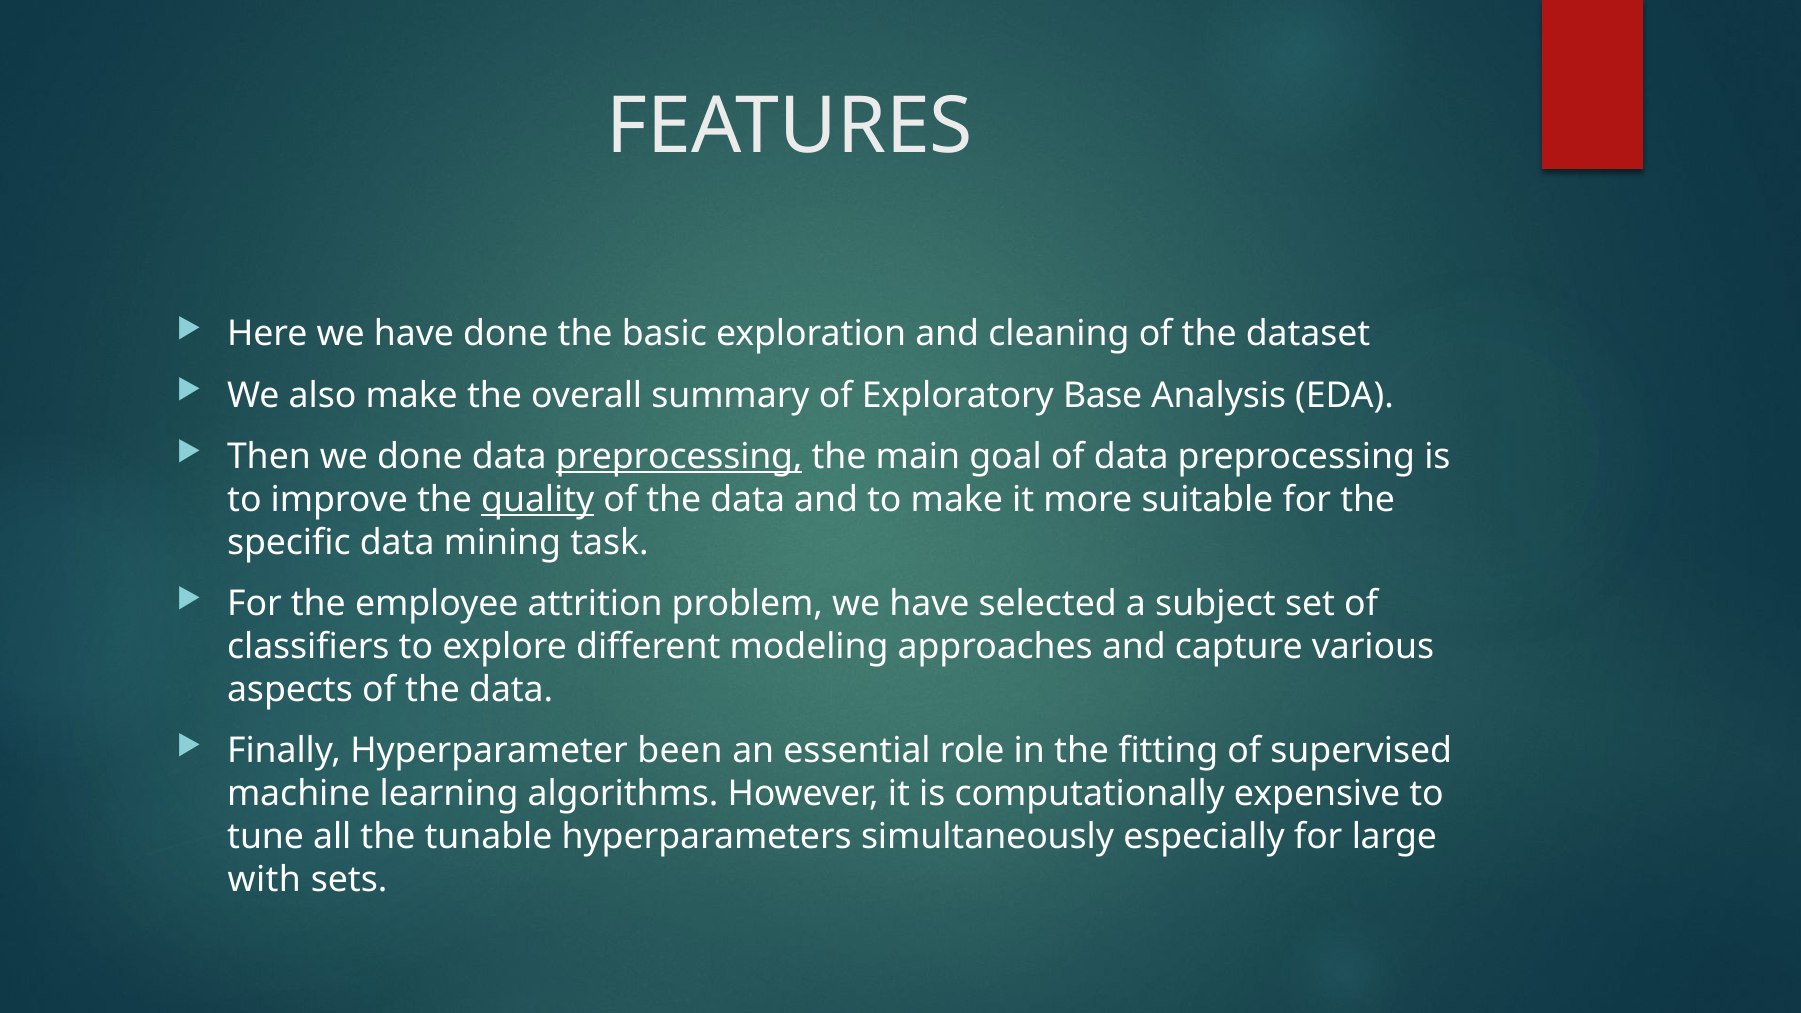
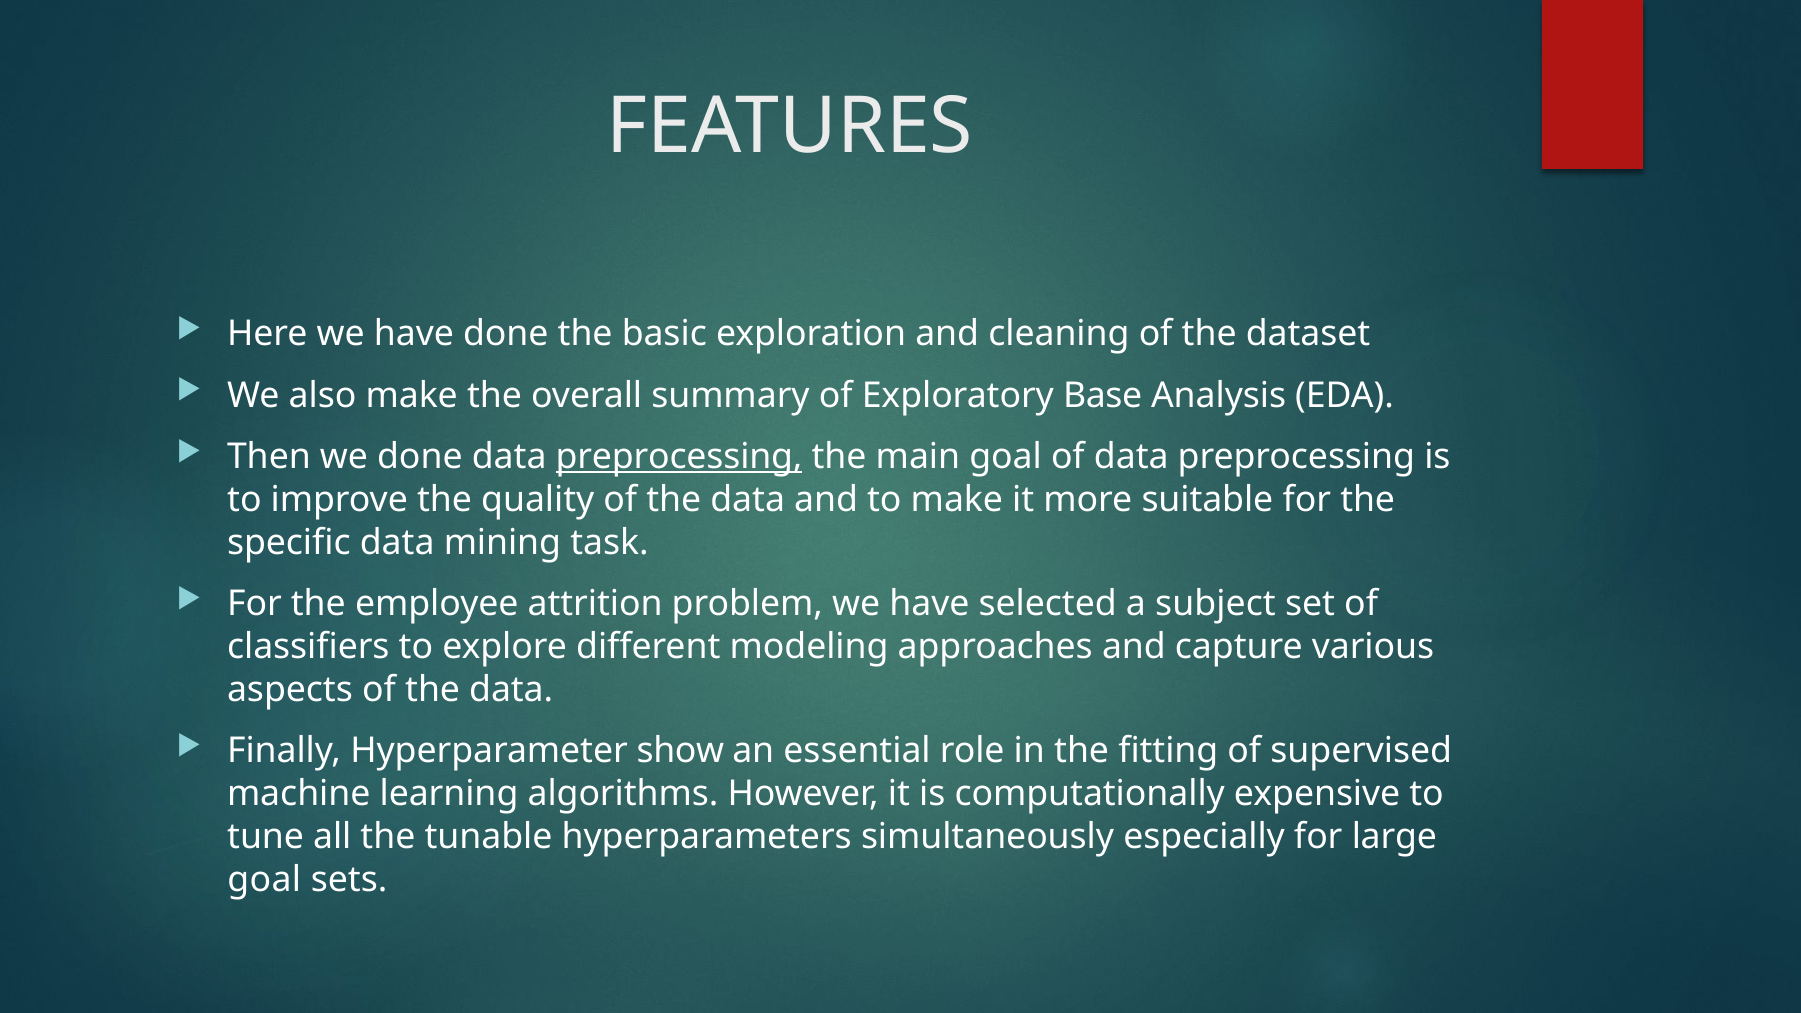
quality underline: present -> none (538, 500)
been: been -> show (680, 751)
with: with -> goal (264, 879)
